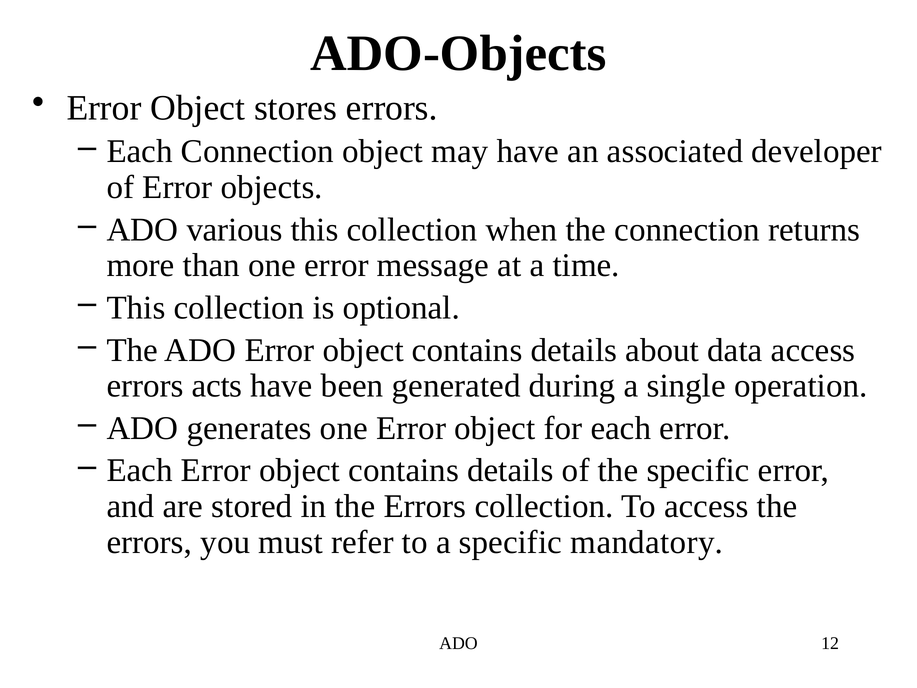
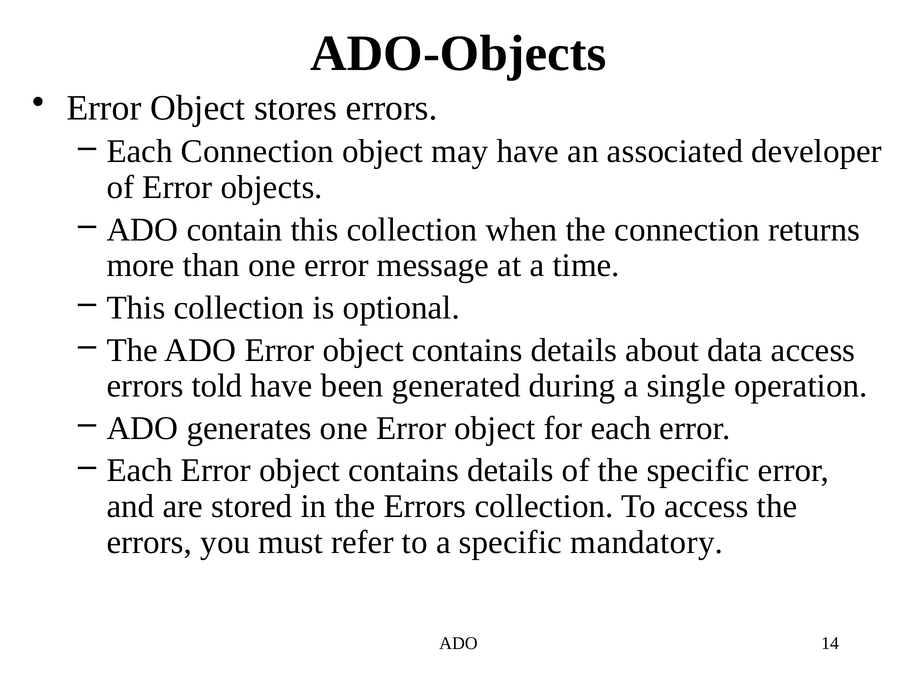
various: various -> contain (235, 230)
acts: acts -> told (217, 386)
12: 12 -> 14 (830, 643)
